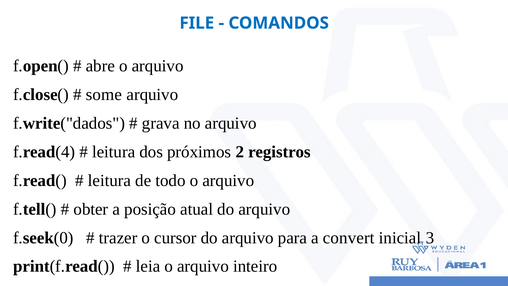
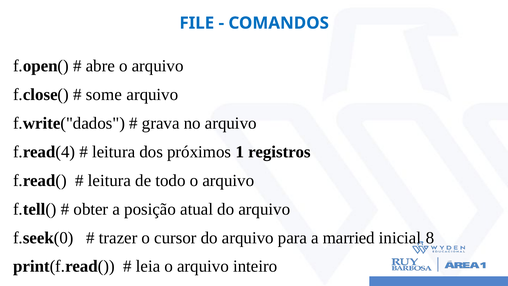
2: 2 -> 1 (240, 152)
convert: convert -> married (349, 238)
3: 3 -> 8 (430, 238)
